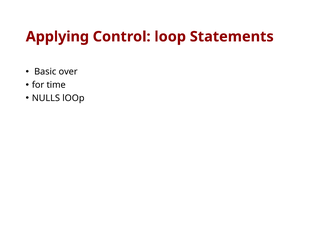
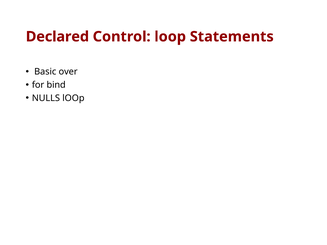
Applying: Applying -> Declared (57, 37)
time: time -> bind (56, 85)
